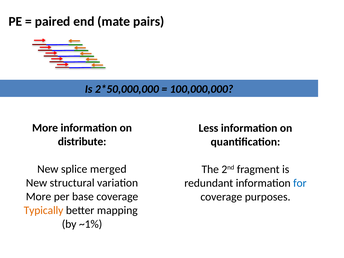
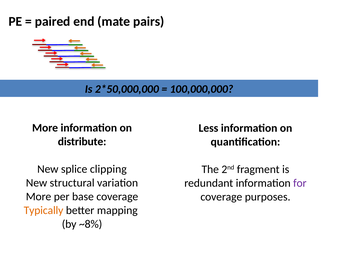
merged: merged -> clipping (108, 169)
for colour: blue -> purple (300, 183)
~1%: ~1% -> ~8% (91, 224)
